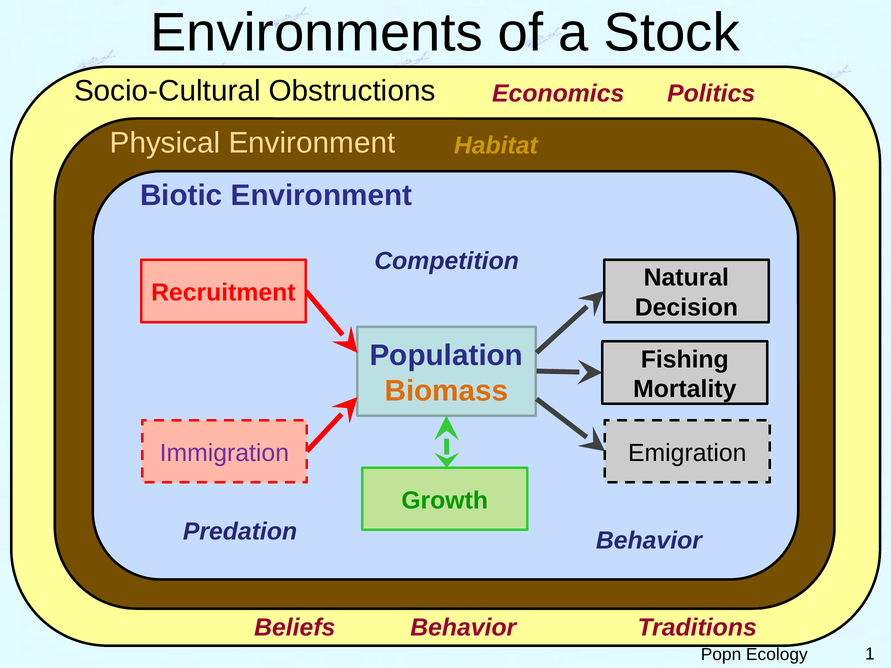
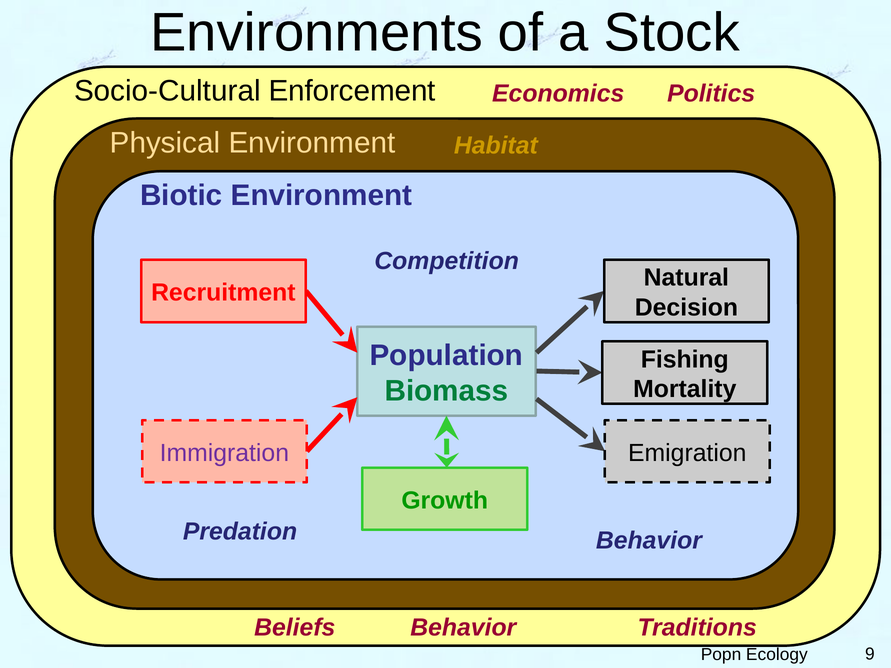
Obstructions: Obstructions -> Enforcement (352, 91)
Biomass colour: orange -> green (446, 391)
1: 1 -> 9 (870, 654)
